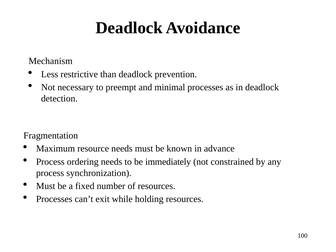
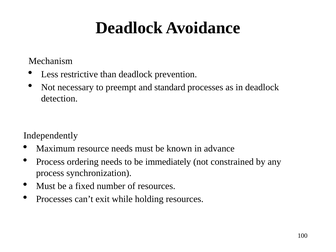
minimal: minimal -> standard (170, 87)
Fragmentation: Fragmentation -> Independently (51, 136)
